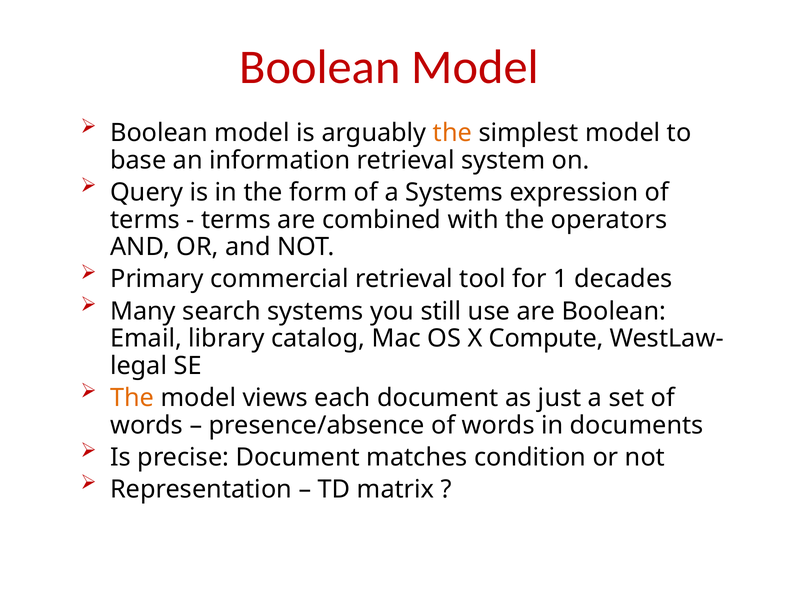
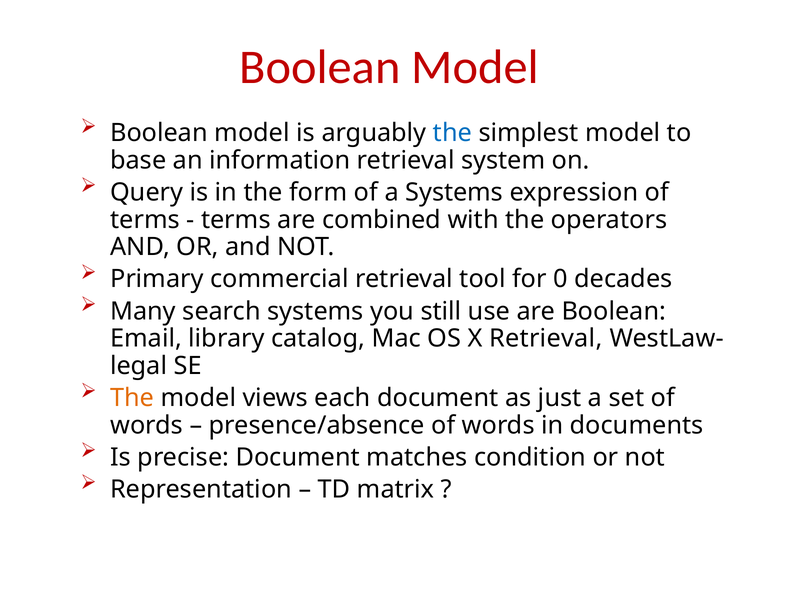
the colour: orange -> blue (452, 133)
1: 1 -> 0 (561, 279)
X Compute: Compute -> Retrieval (546, 339)
